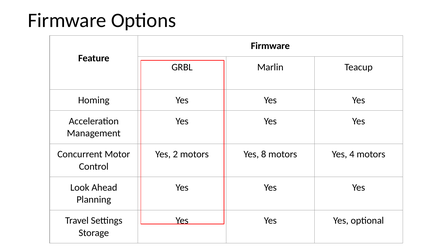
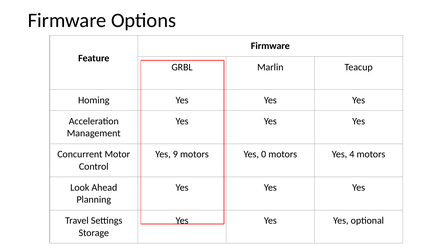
2: 2 -> 9 (175, 154)
8: 8 -> 0 (264, 154)
